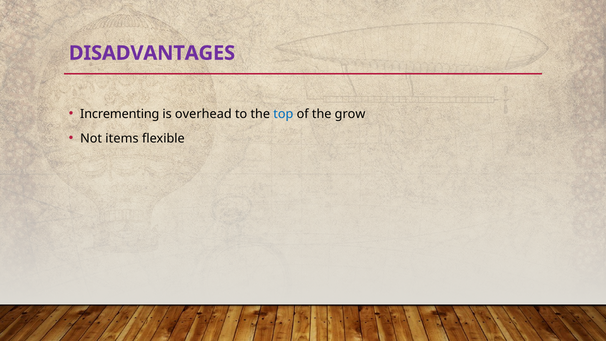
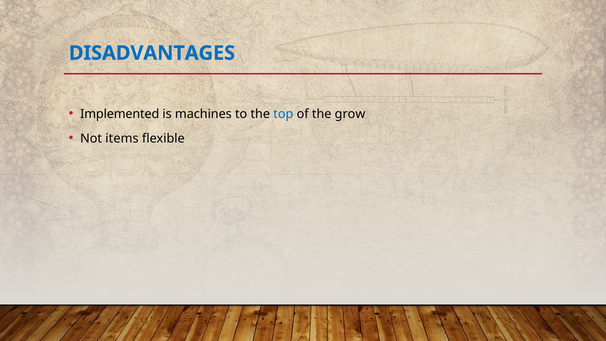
DISADVANTAGES colour: purple -> blue (152, 53)
Incrementing: Incrementing -> Implemented (120, 114)
overhead: overhead -> machines (203, 114)
